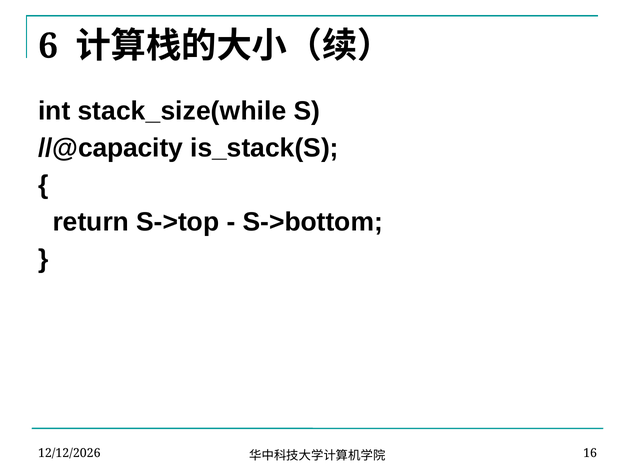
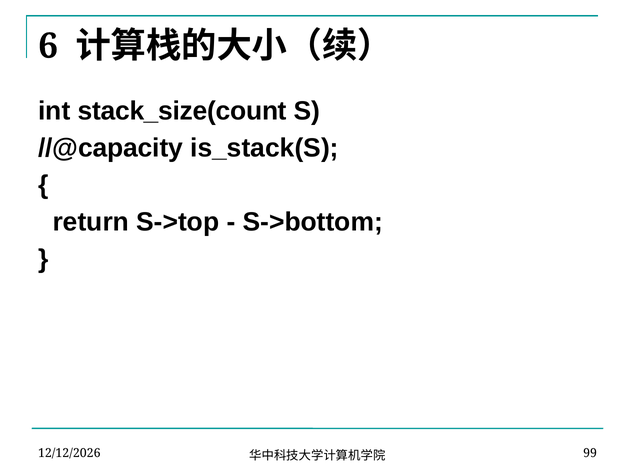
stack_size(while: stack_size(while -> stack_size(count (182, 111)
16: 16 -> 99 (590, 454)
